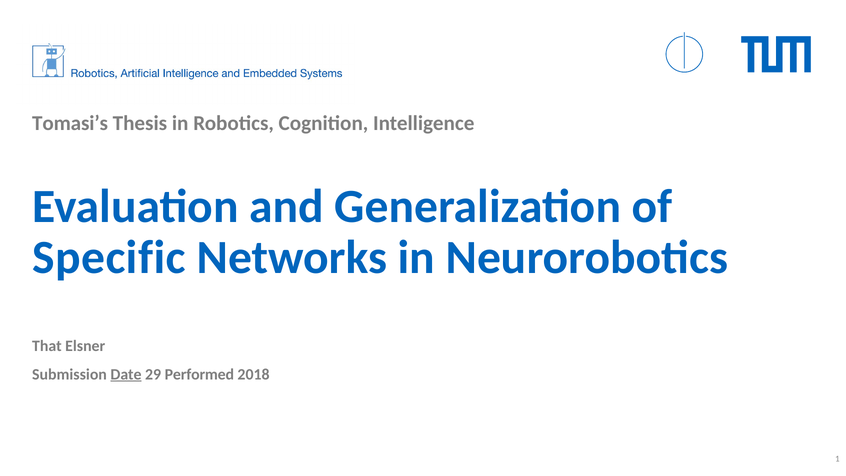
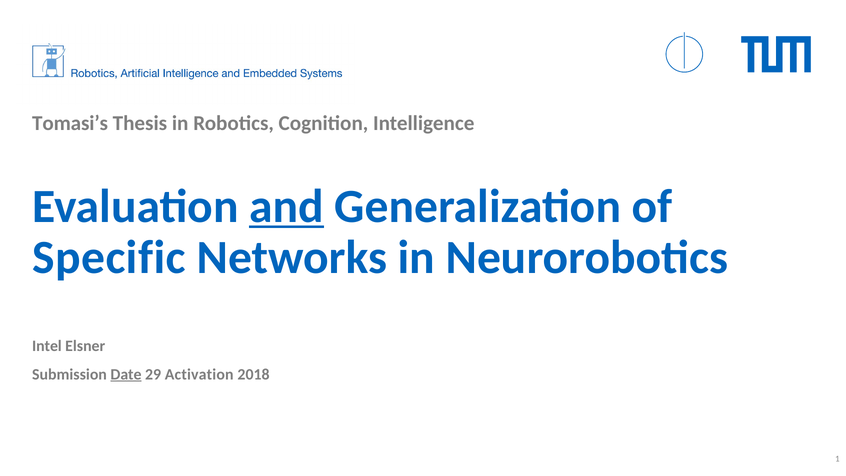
and underline: none -> present (286, 206)
That: That -> Intel (47, 346)
Performed: Performed -> Activation (199, 374)
